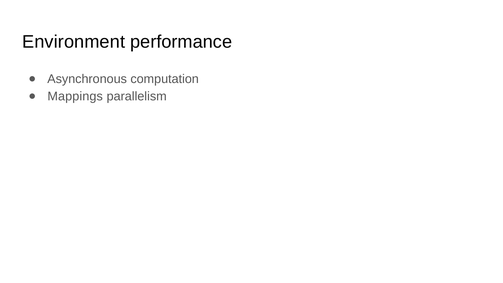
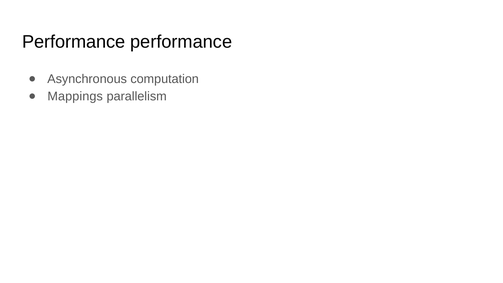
Environment: Environment -> Performance (74, 42)
